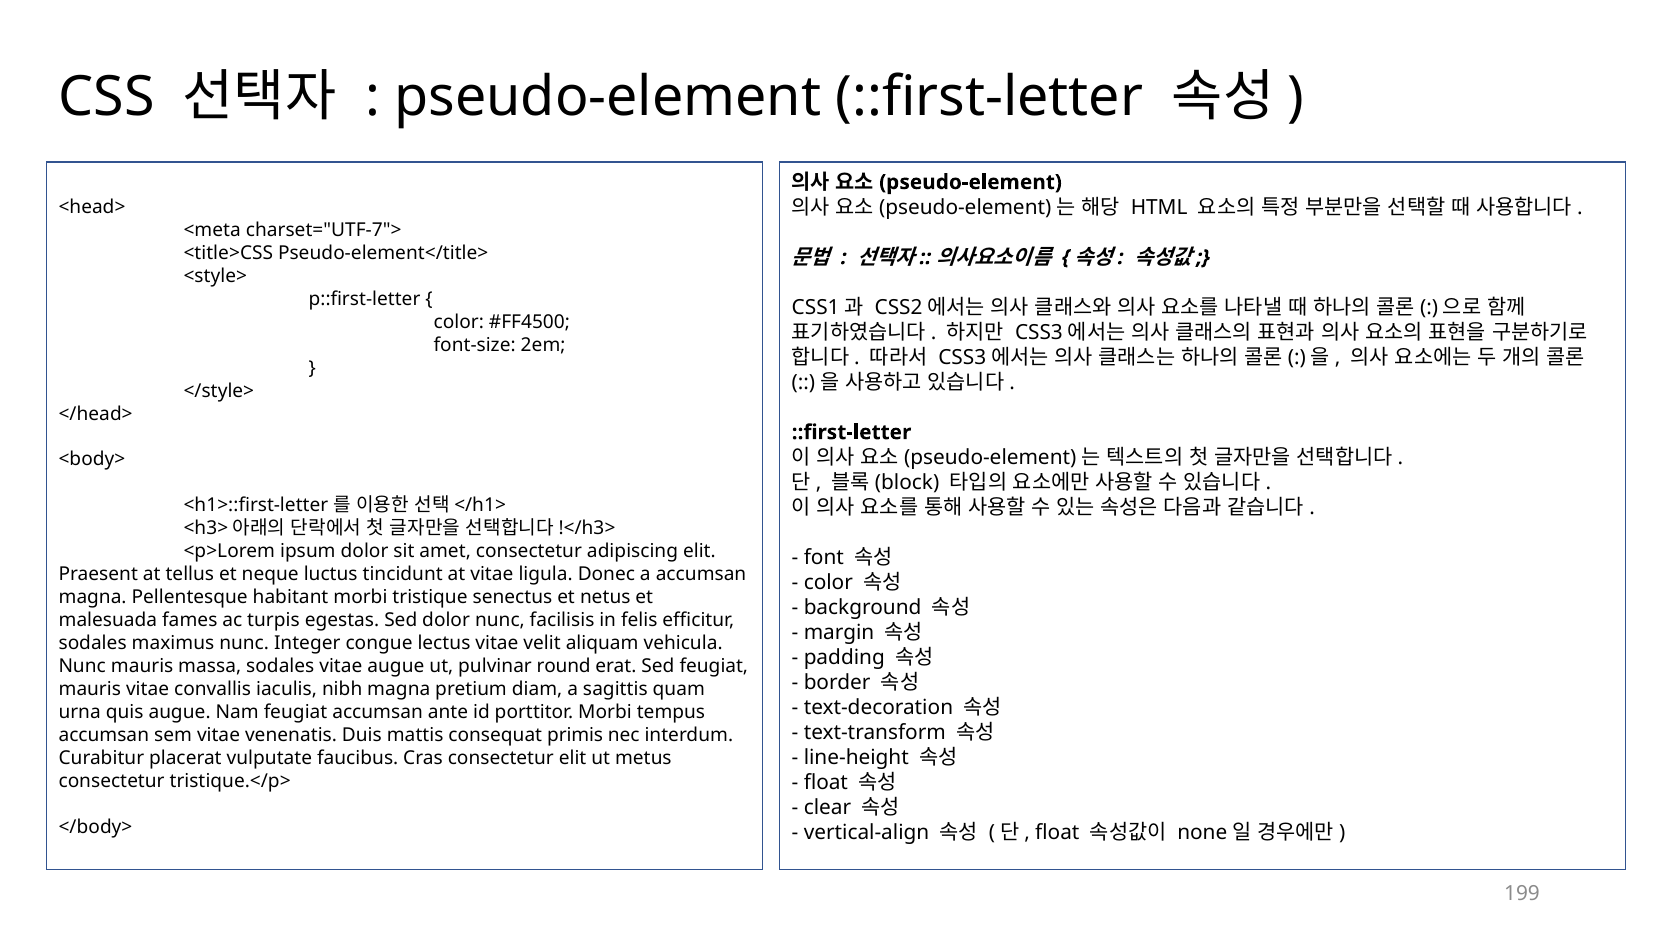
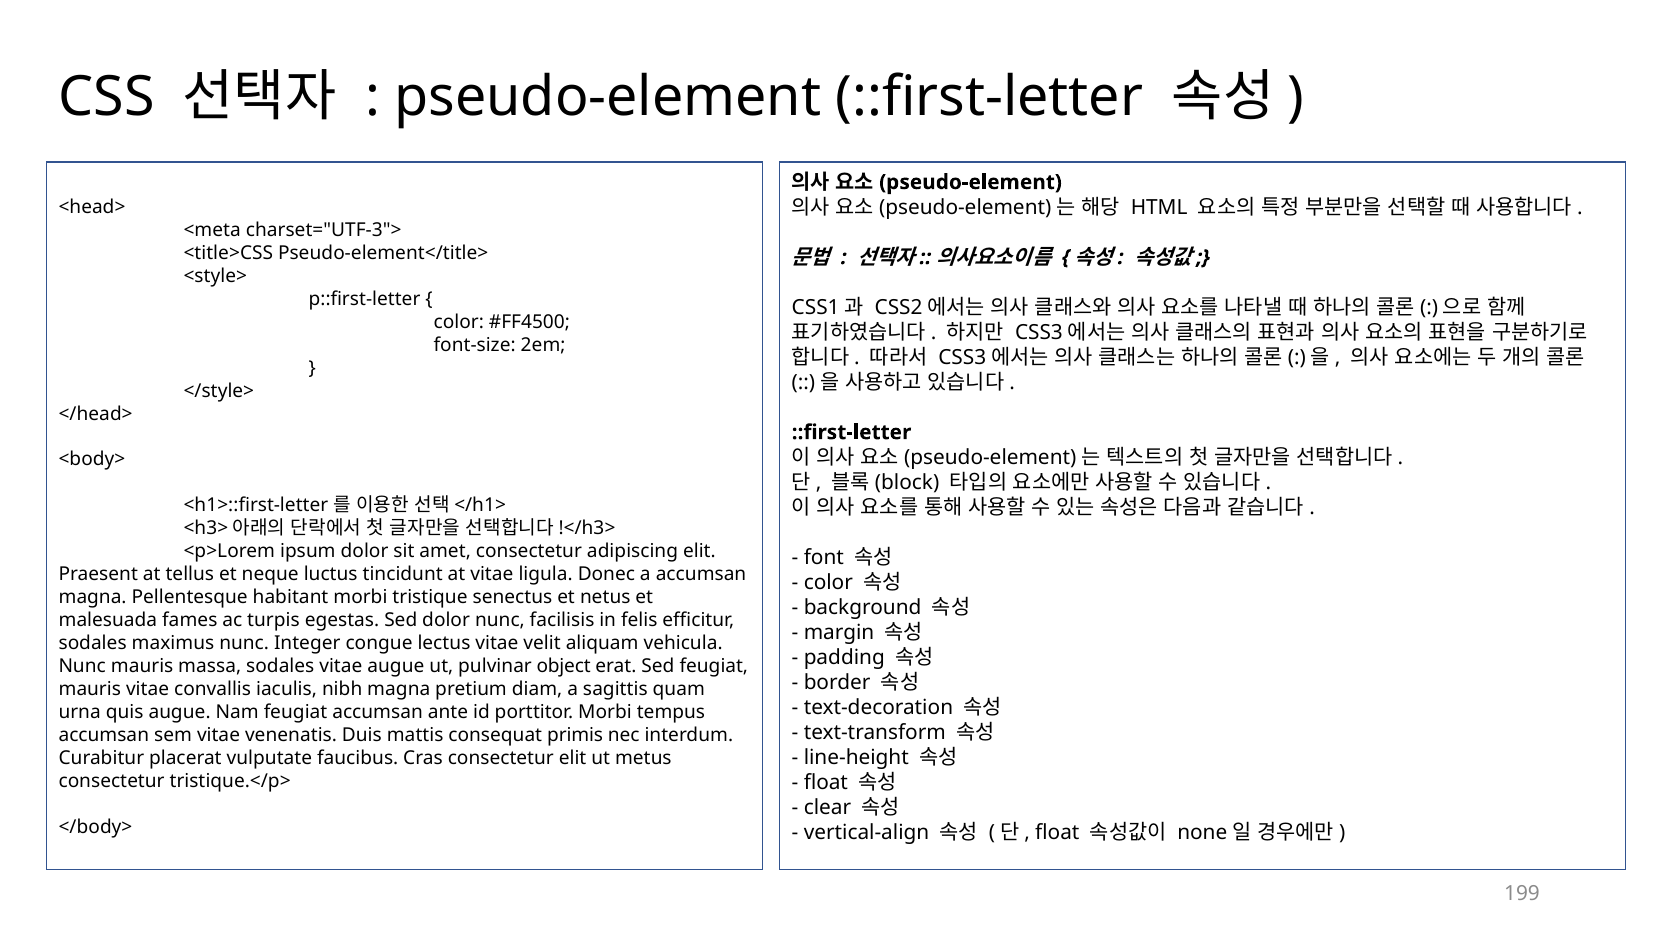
charset="UTF-7">: charset="UTF-7"> -> charset="UTF-3"> (324, 230)
round: round -> object (564, 666)
